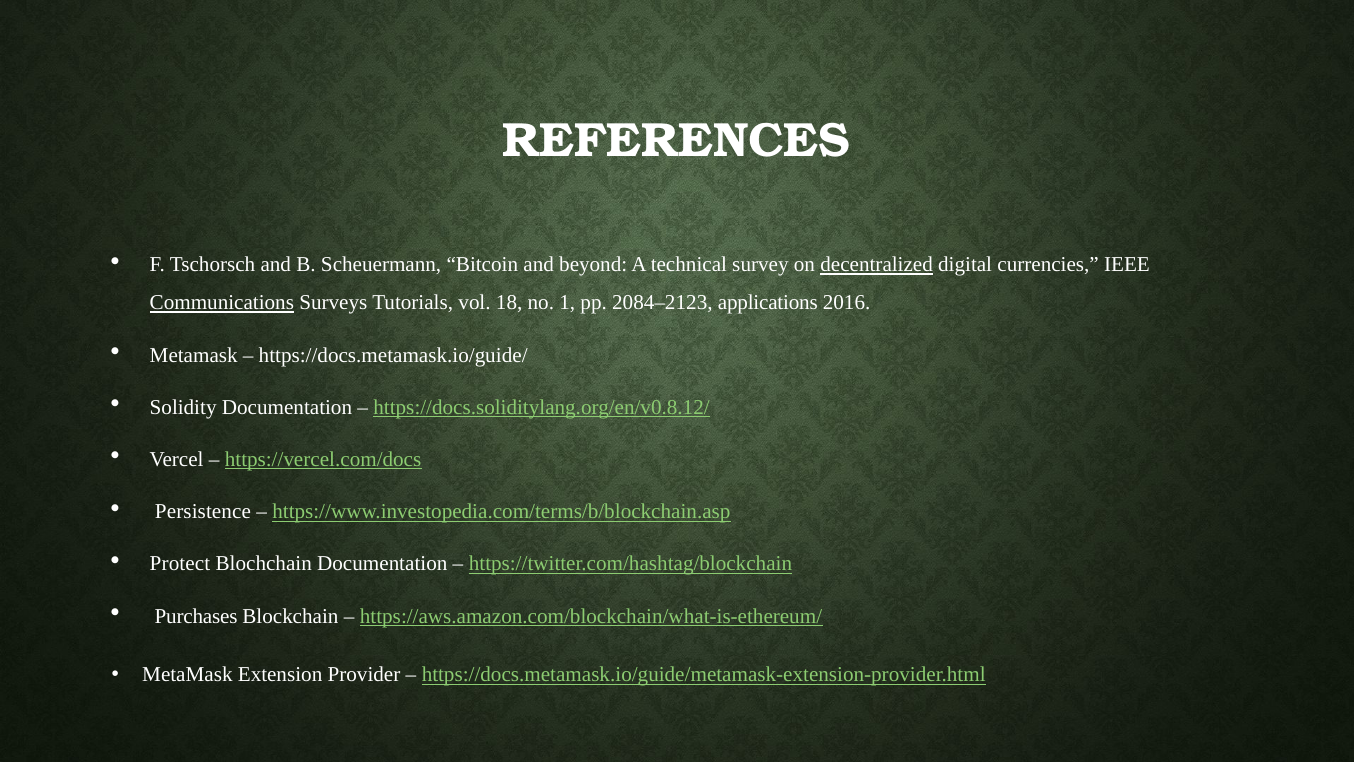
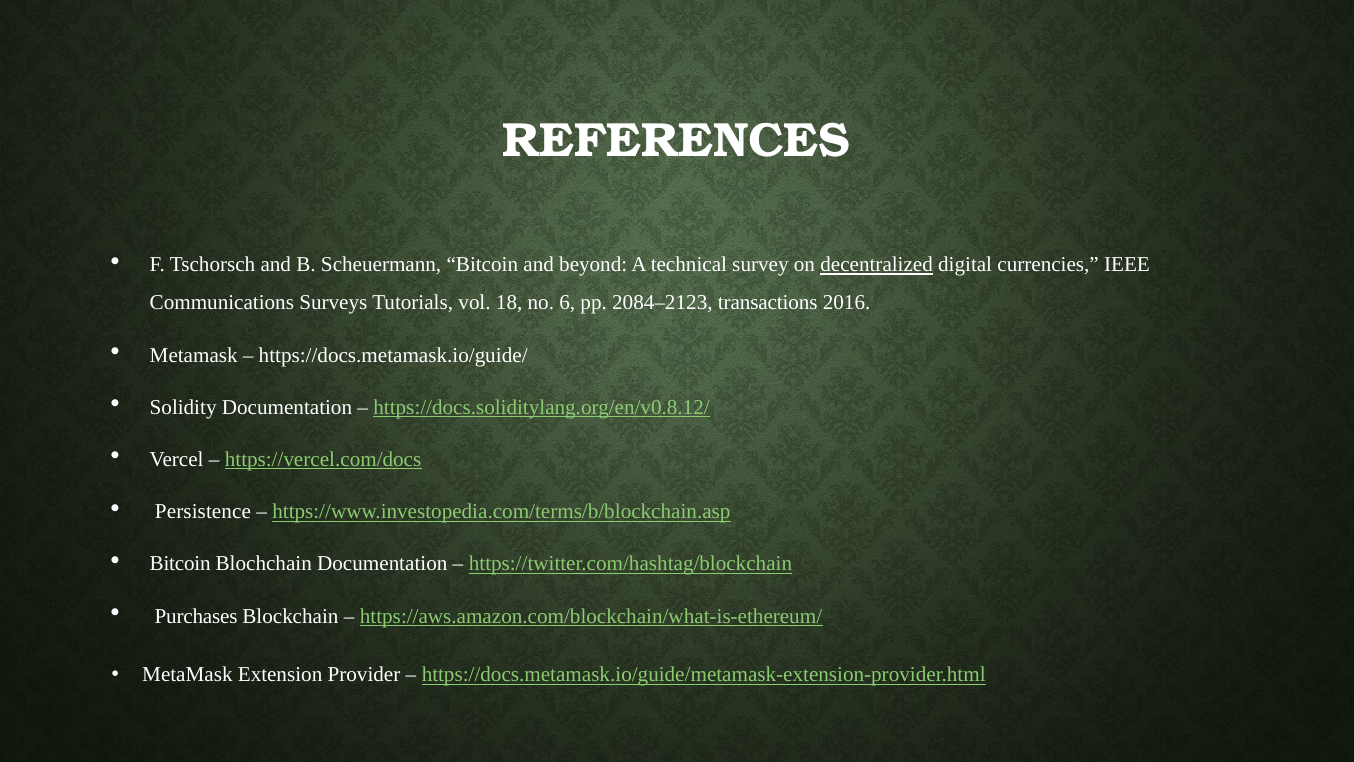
Communications underline: present -> none (222, 303)
1: 1 -> 6 (567, 303)
applications: applications -> transactions (768, 303)
Protect: Protect -> Bitcoin (180, 564)
